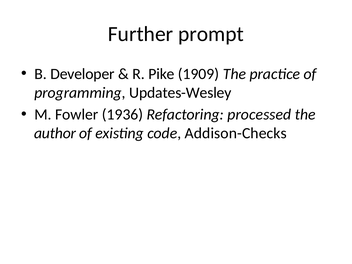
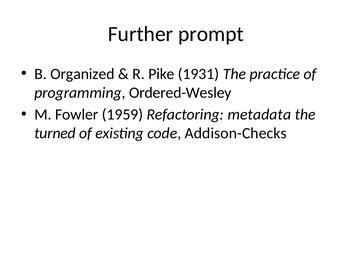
Developer: Developer -> Organized (82, 74)
1909: 1909 -> 1931 (198, 74)
Updates-Wesley: Updates-Wesley -> Ordered-Wesley (180, 93)
1936: 1936 -> 1959 (123, 115)
processed: processed -> metadata (259, 115)
author: author -> turned (55, 133)
